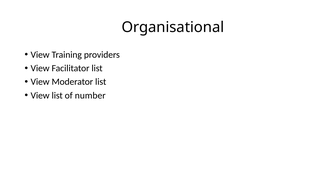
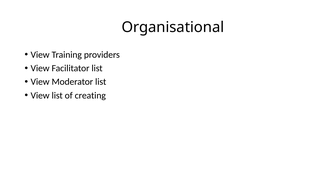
number: number -> creating (90, 95)
